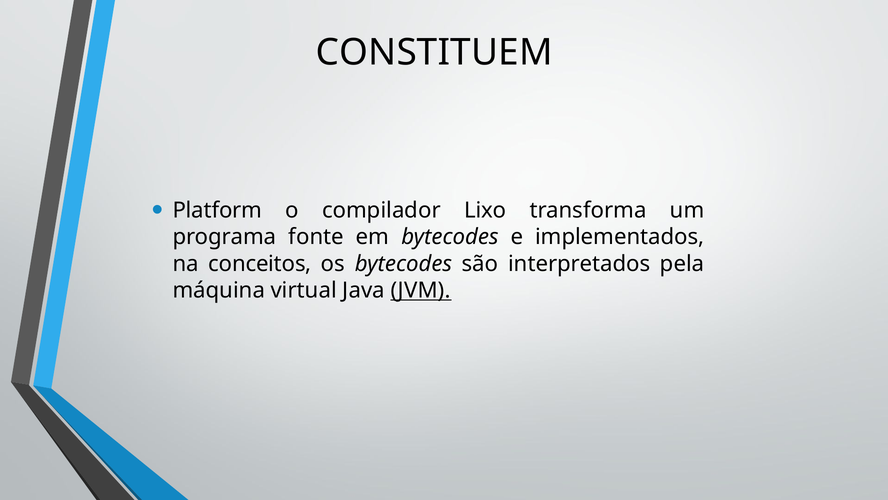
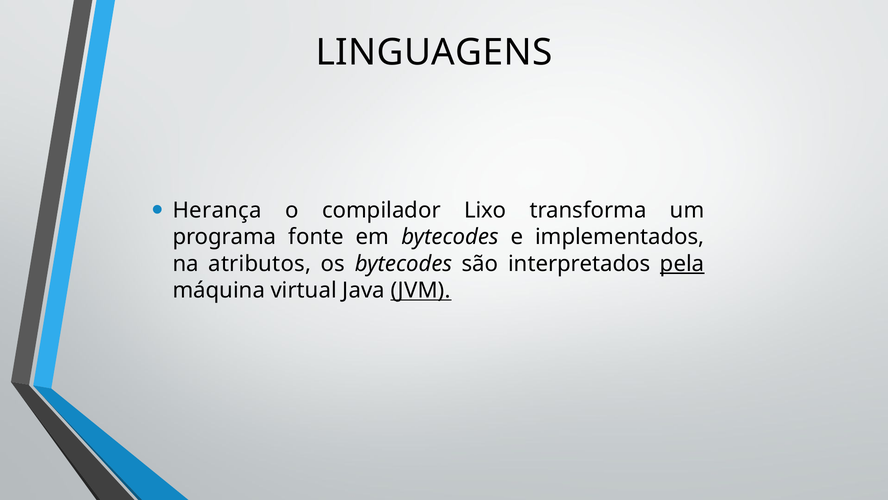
CONSTITUEM: CONSTITUEM -> LINGUAGENS (434, 53)
Platform: Platform -> Herança (217, 210)
conceitos: conceitos -> atributos (260, 264)
pela underline: none -> present (682, 264)
